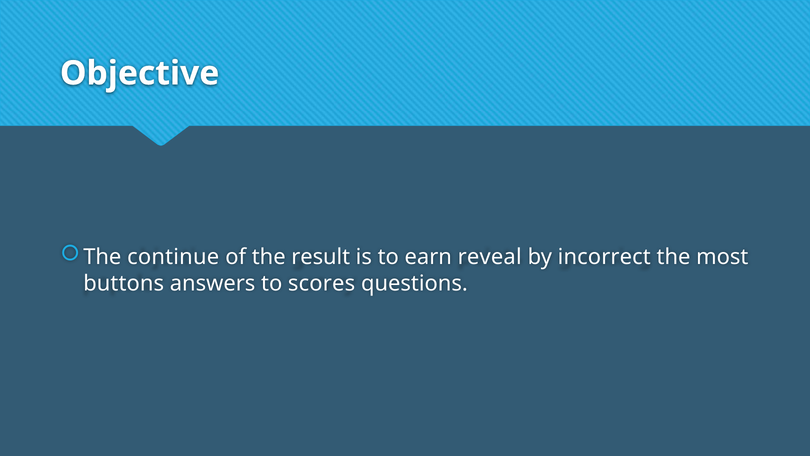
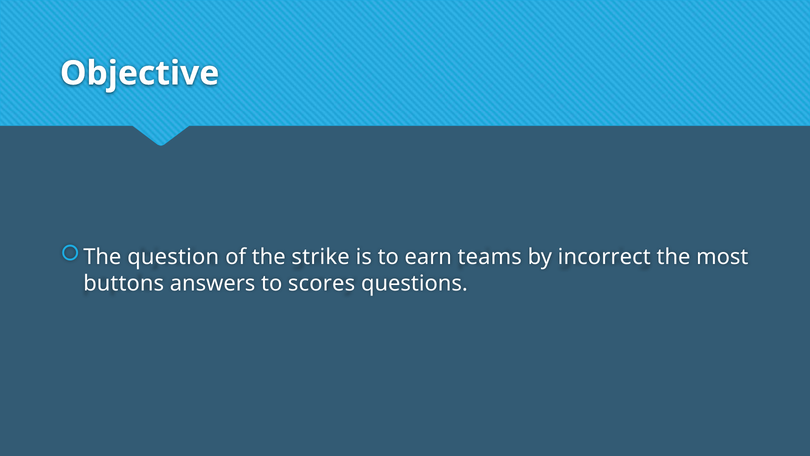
continue: continue -> question (173, 257)
result: result -> strike (321, 257)
reveal: reveal -> teams (490, 257)
